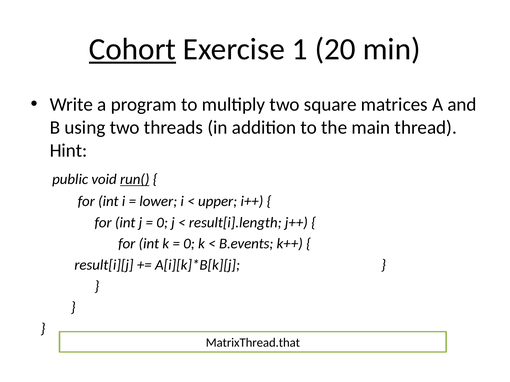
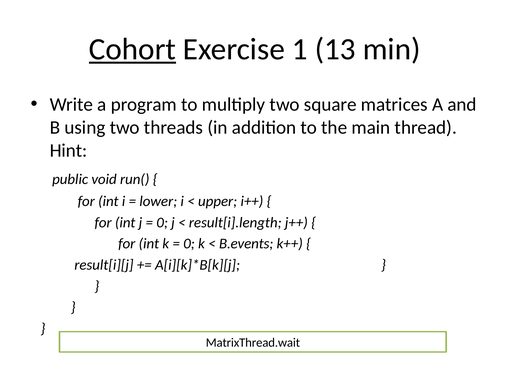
20: 20 -> 13 (335, 49)
run( underline: present -> none (135, 179)
MatrixThread.that: MatrixThread.that -> MatrixThread.wait (253, 343)
